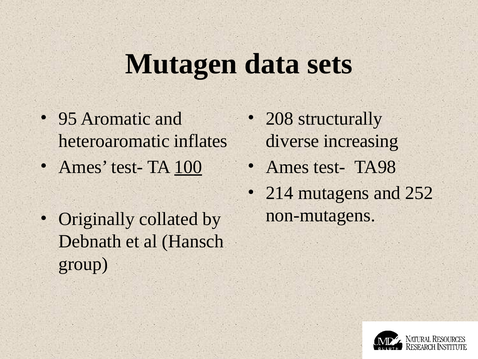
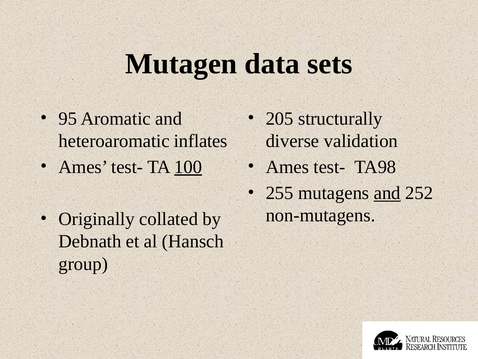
208: 208 -> 205 (280, 118)
increasing: increasing -> validation (361, 141)
214: 214 -> 255 (280, 193)
and underline: none -> present (387, 193)
